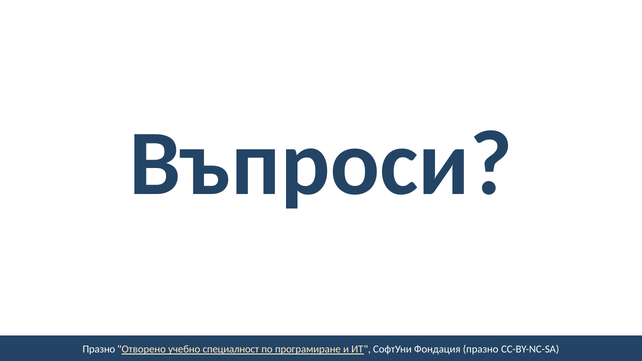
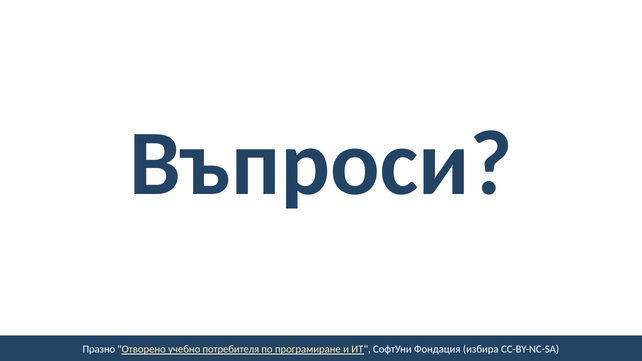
специалност: специалност -> потребителя (231, 349)
Фондация празно: празно -> избира (481, 349)
